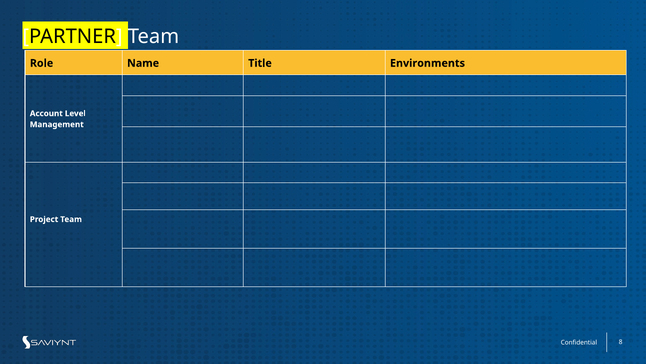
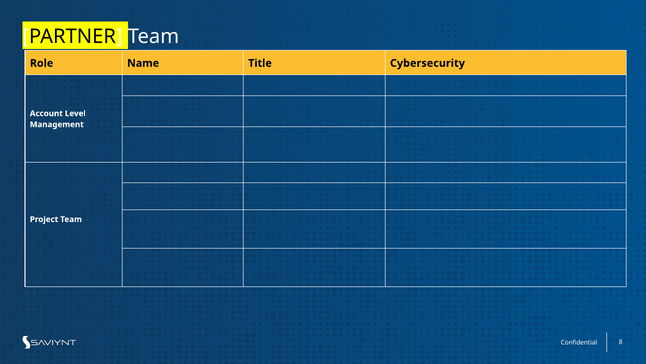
Environments: Environments -> Cybersecurity (427, 63)
